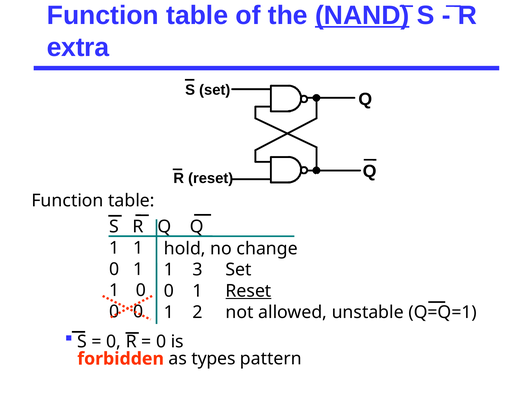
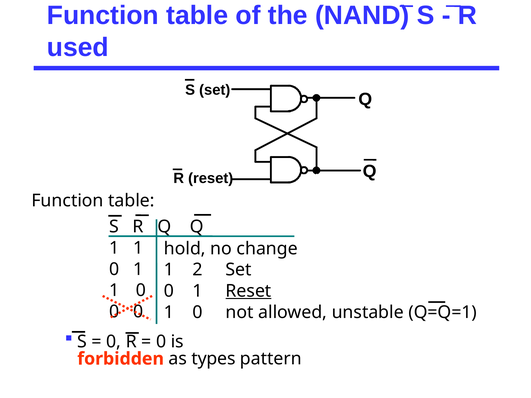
NAND underline: present -> none (362, 16)
extra: extra -> used (78, 47)
3: 3 -> 2 (197, 270)
2: 2 -> 0 (197, 312)
